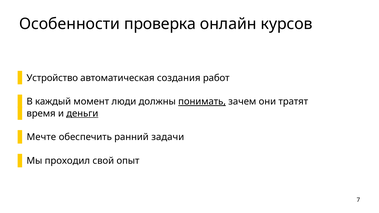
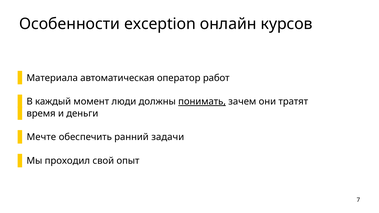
проверка: проверка -> exception (160, 24)
Устройство: Устройство -> Материала (52, 78)
создания: создания -> оператор (179, 78)
деньги underline: present -> none (82, 114)
